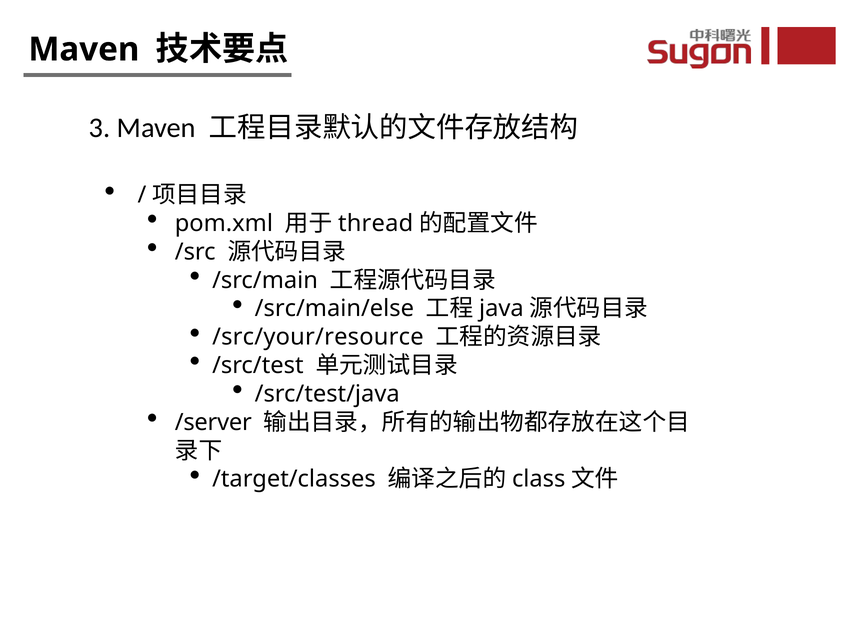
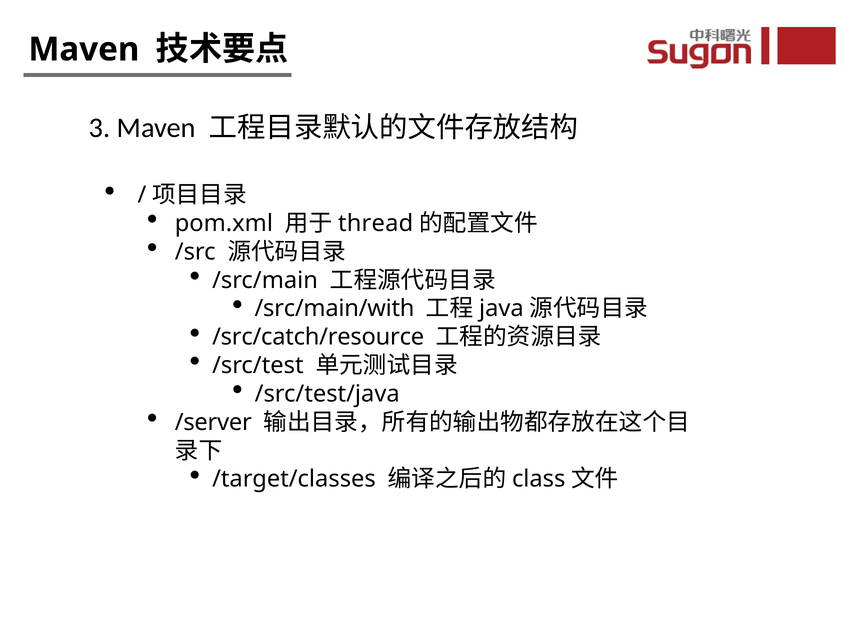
/src/main/else: /src/main/else -> /src/main/with (335, 309)
/src/your/resource: /src/your/resource -> /src/catch/resource (318, 337)
